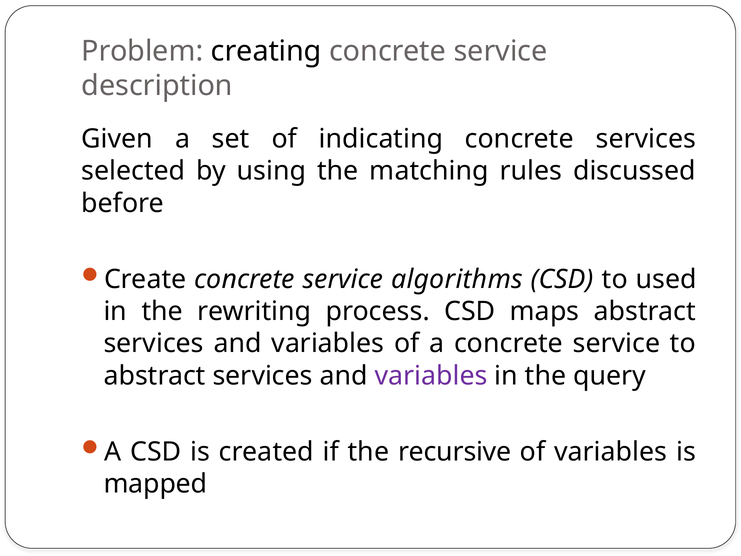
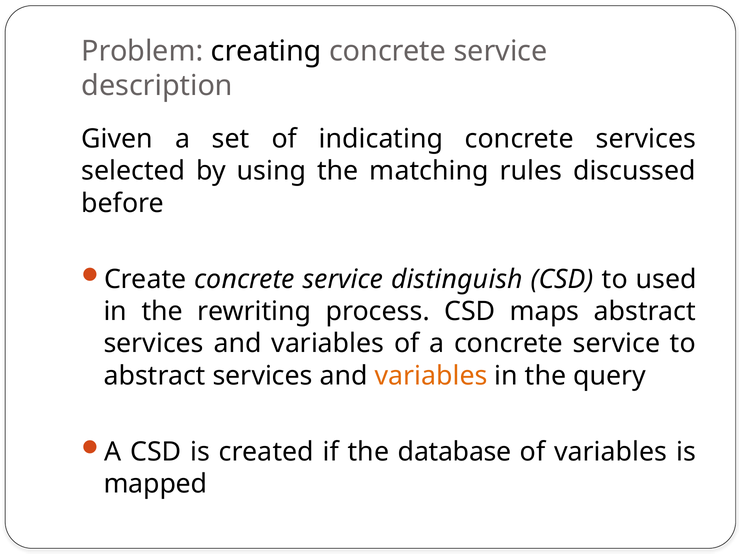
algorithms: algorithms -> distinguish (457, 279)
variables colour: purple -> orange (431, 375)
recursive: recursive -> database (455, 452)
